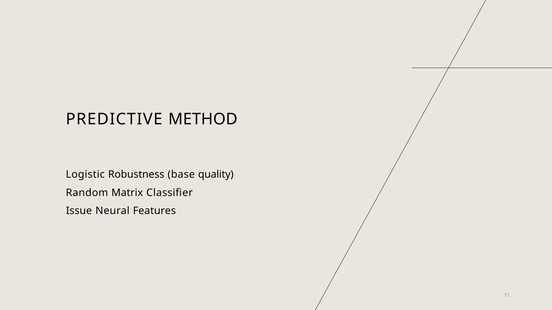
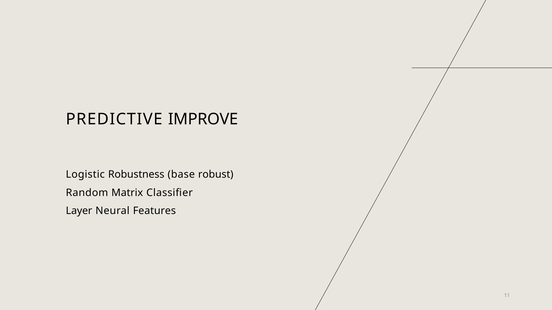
METHOD: METHOD -> IMPROVE (203, 119)
quality: quality -> robust (216, 175)
Issue: Issue -> Layer (79, 211)
